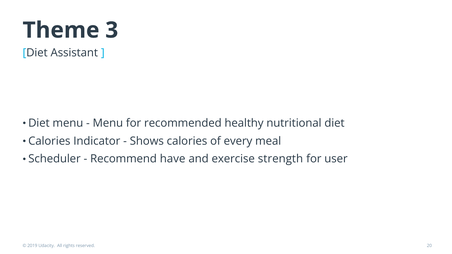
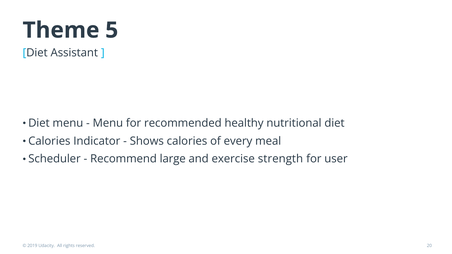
3: 3 -> 5 (112, 30)
have: have -> large (173, 159)
